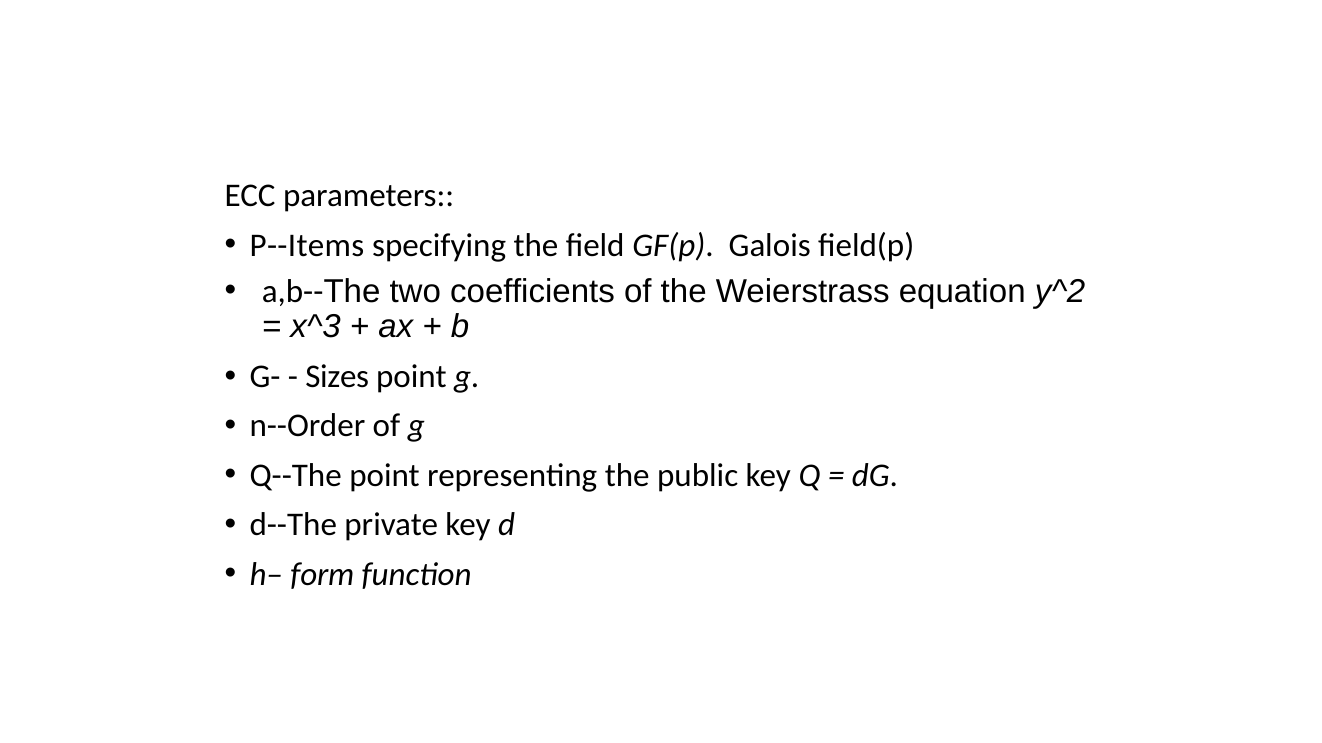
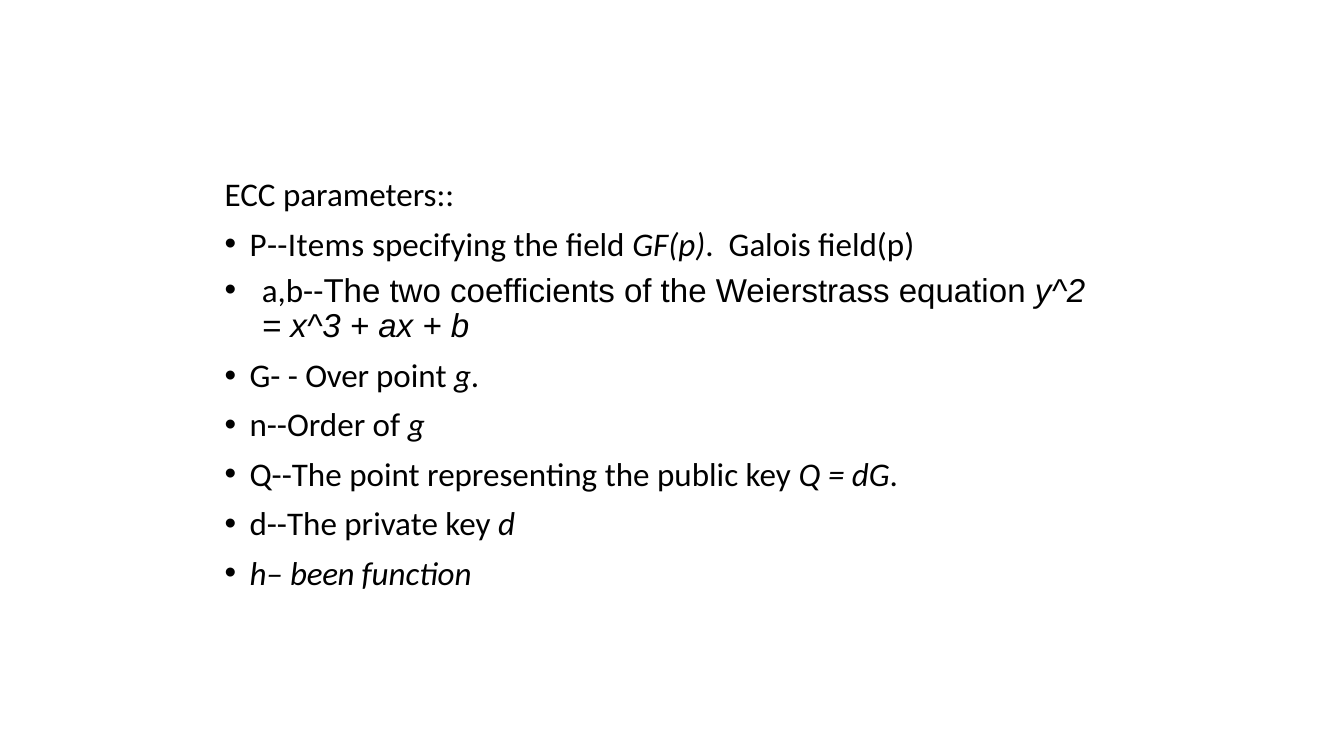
Sizes: Sizes -> Over (337, 377)
form: form -> been (322, 575)
